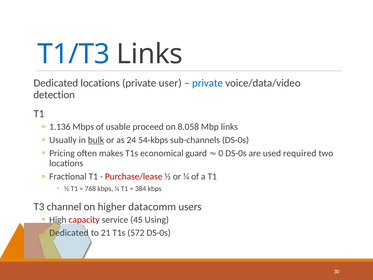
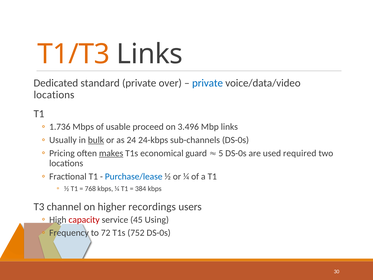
T1/T3 colour: blue -> orange (74, 54)
Dedicated locations: locations -> standard (100, 83)
user: user -> over (170, 83)
detection: detection -> locations (54, 95)
1.136: 1.136 -> 1.736 (60, 127)
8.058: 8.058 -> 3.496 (188, 127)
54-kbps: 54-kbps -> 24-kbps (153, 140)
makes underline: none -> present (111, 153)
0: 0 -> 5 (221, 153)
Purchase/lease colour: red -> blue (134, 176)
datacomm: datacomm -> recordings (152, 206)
Dedicated: Dedicated -> Frequency (69, 233)
21: 21 -> 72 (106, 233)
572: 572 -> 752 (136, 233)
